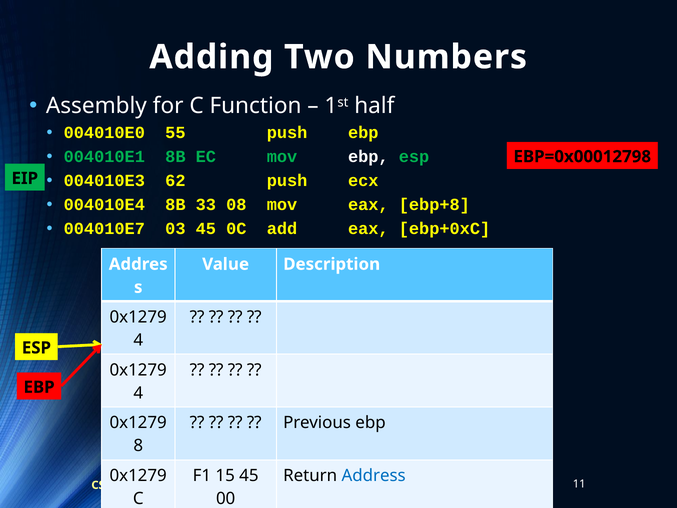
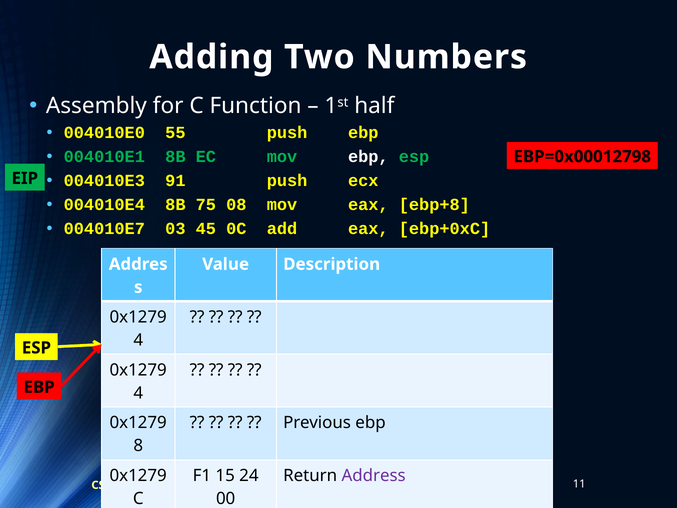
62: 62 -> 91 (175, 181)
33: 33 -> 75 (206, 205)
15 45: 45 -> 24 (249, 475)
Address colour: blue -> purple (374, 475)
